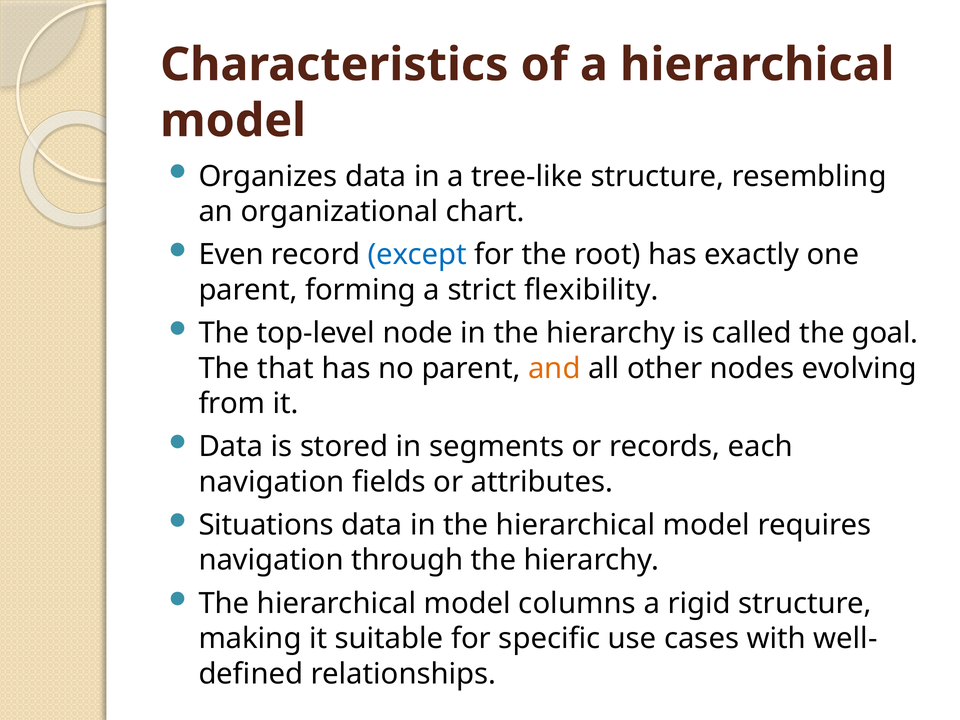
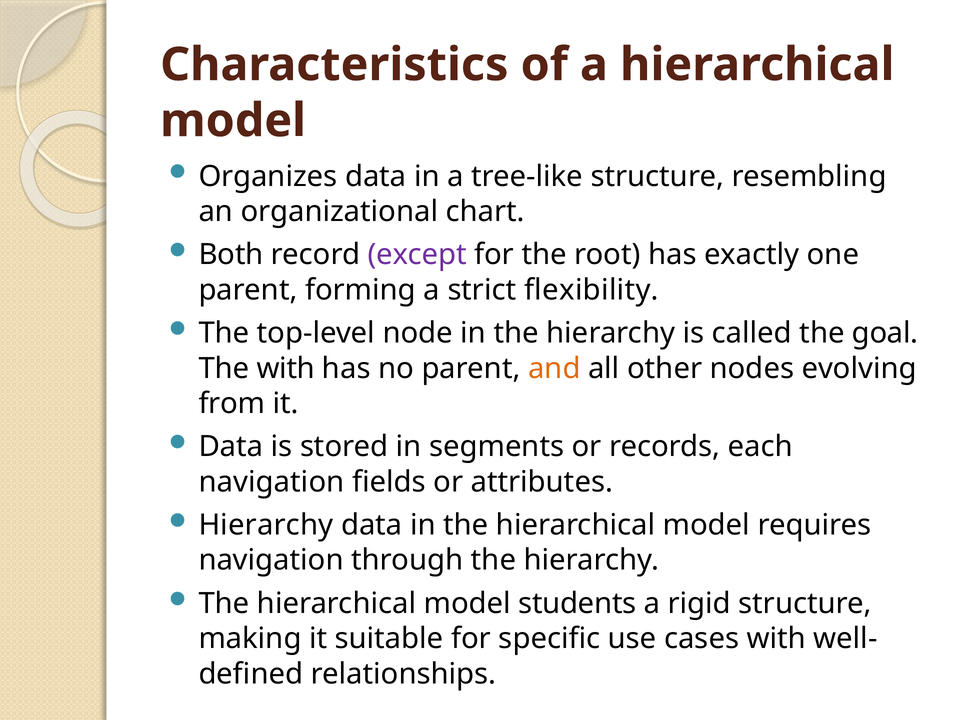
Even: Even -> Both (231, 255)
except colour: blue -> purple (417, 255)
The that: that -> with (286, 368)
Situations: Situations -> Hierarchy (266, 525)
columns: columns -> students (577, 604)
